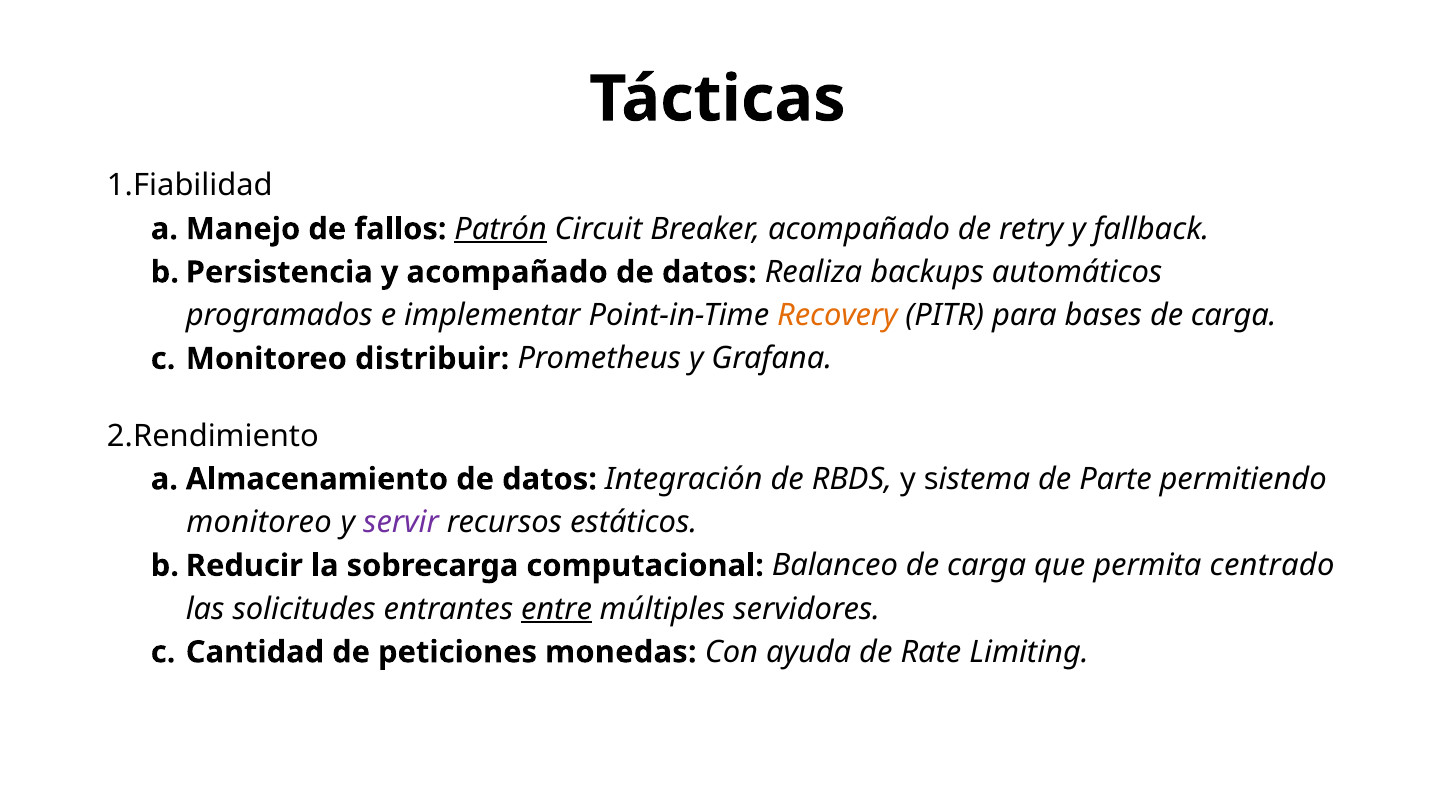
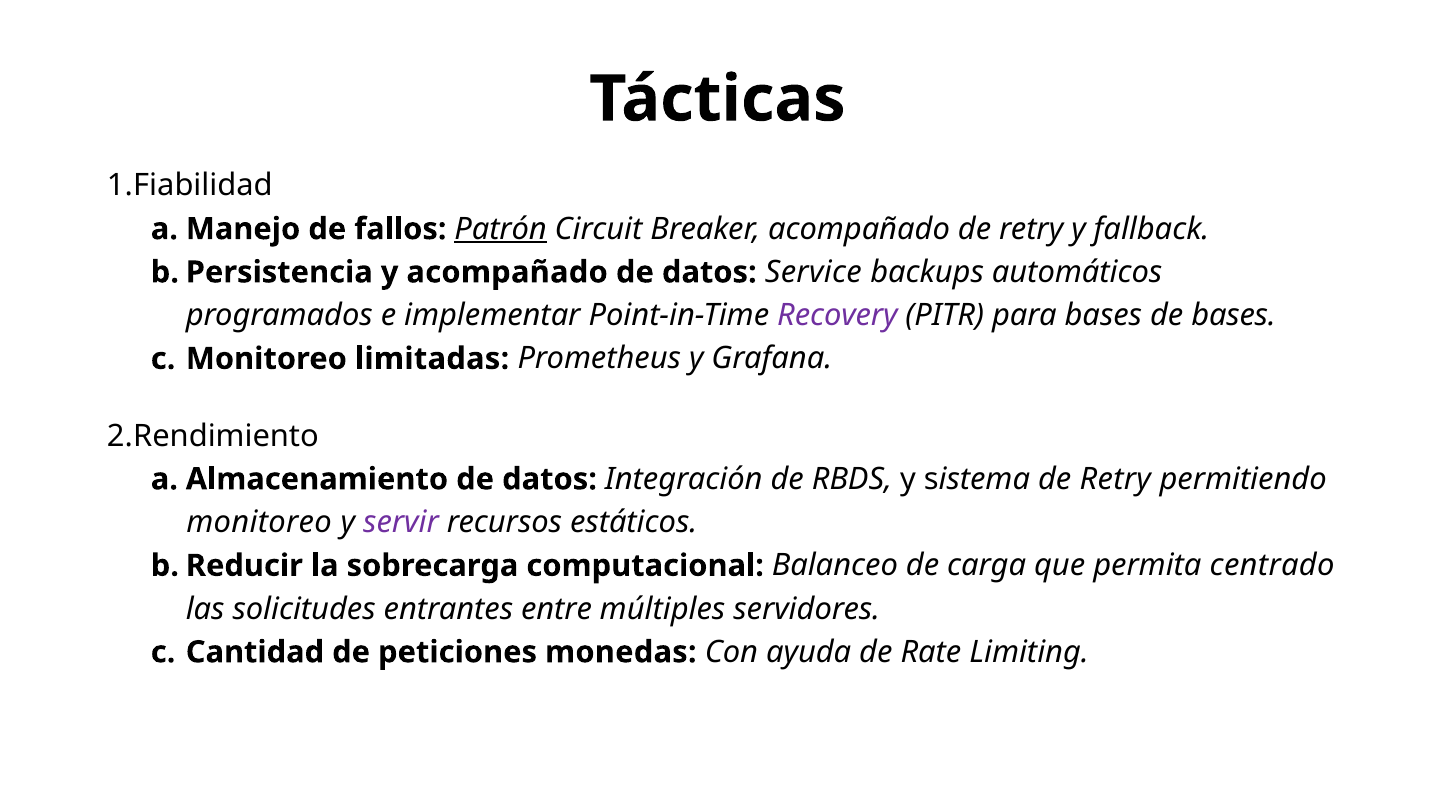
Realiza: Realiza -> Service (813, 272)
Recovery colour: orange -> purple (837, 316)
bases de carga: carga -> bases (1234, 316)
distribuir: distribuir -> limitadas (432, 359)
sistema de Parte: Parte -> Retry (1115, 479)
entre underline: present -> none (557, 609)
